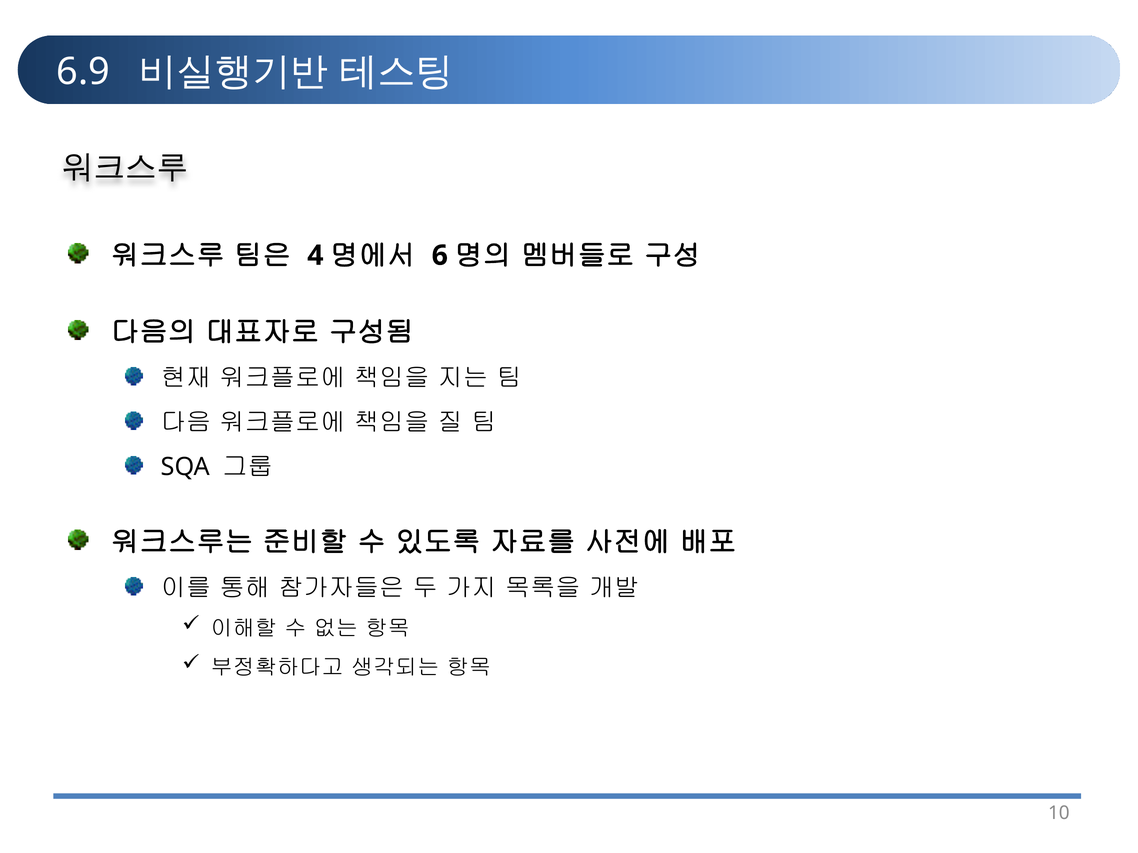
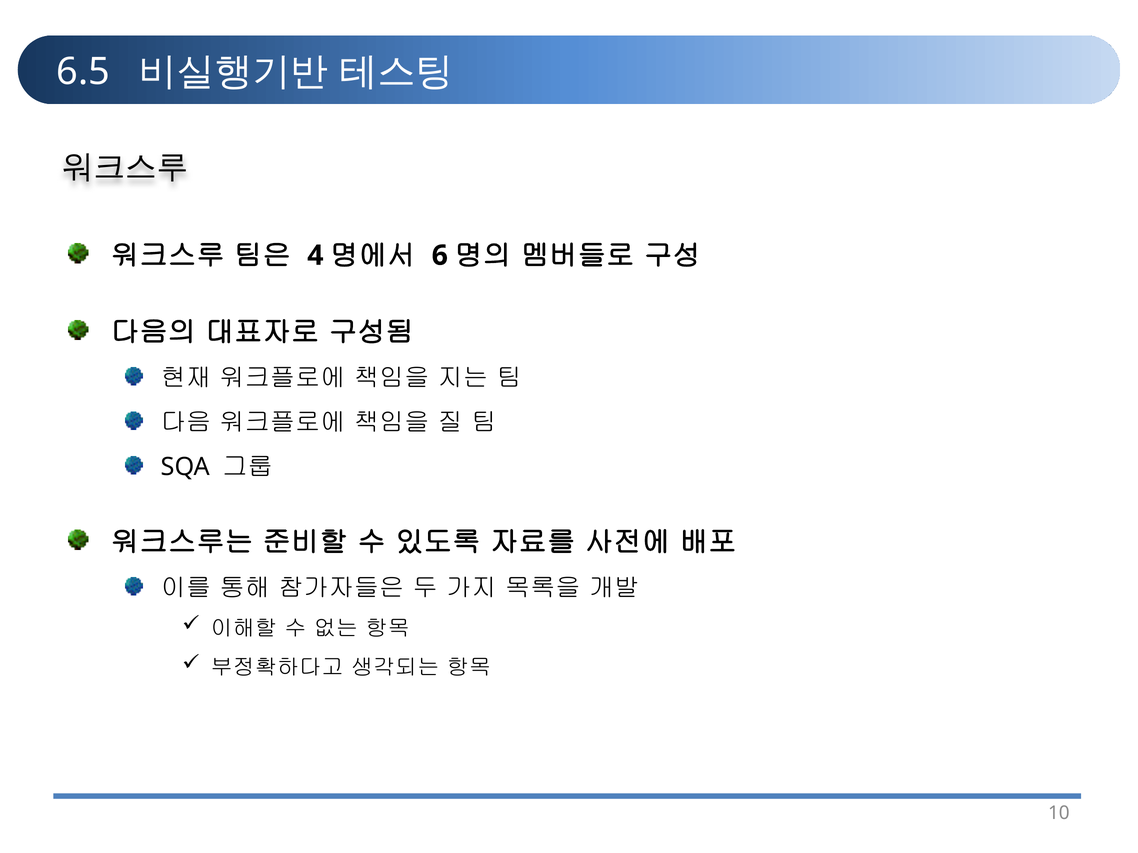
6.9: 6.9 -> 6.5 (83, 72)
